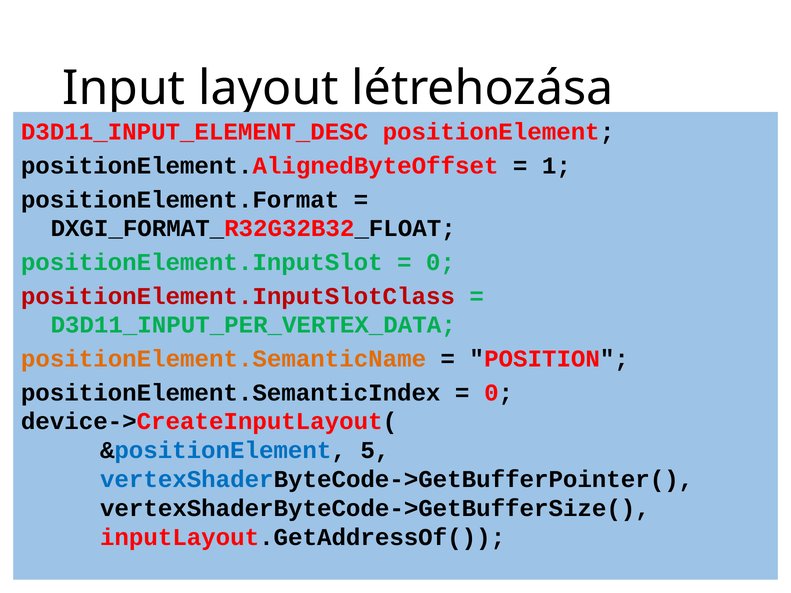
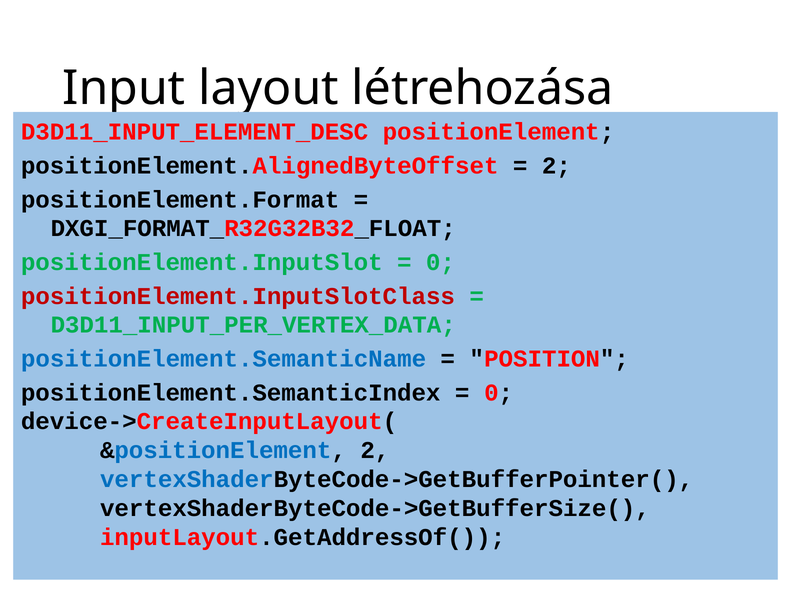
1: 1 -> 2 (556, 166)
positionElement.SemanticName colour: orange -> blue (224, 359)
&positionElement 5: 5 -> 2 (375, 451)
